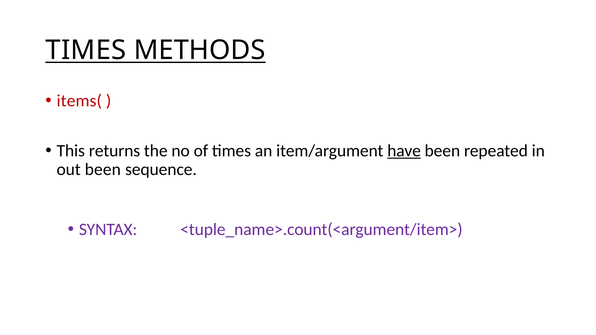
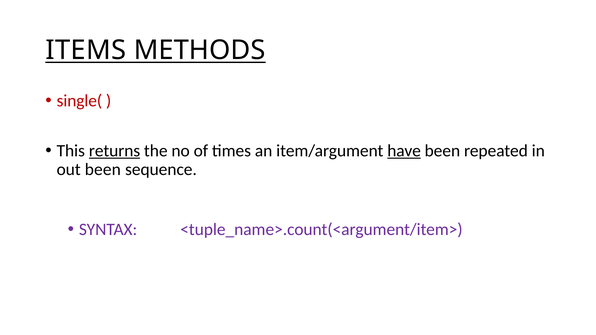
TIMES: TIMES -> ITEMS (86, 50)
items(: items( -> single( (79, 101)
returns underline: none -> present (114, 151)
